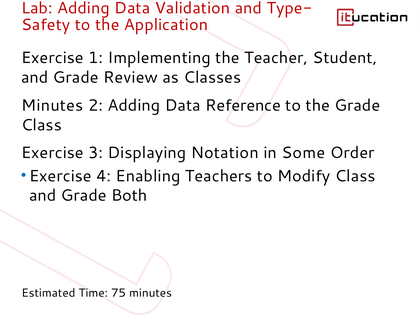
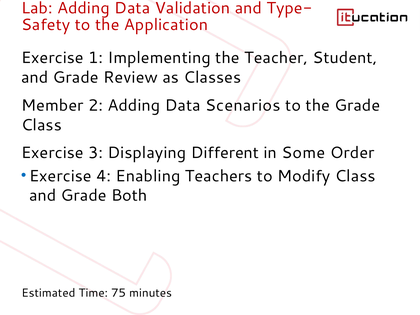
Minutes: Minutes -> Member (52, 105)
Reference: Reference -> Scenarios (243, 105)
Notation: Notation -> Different (225, 153)
